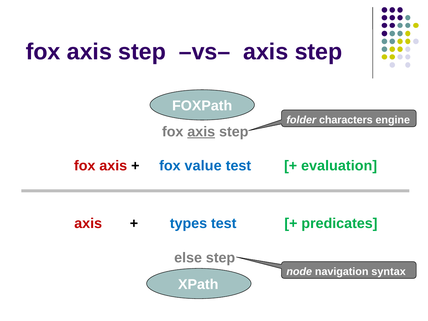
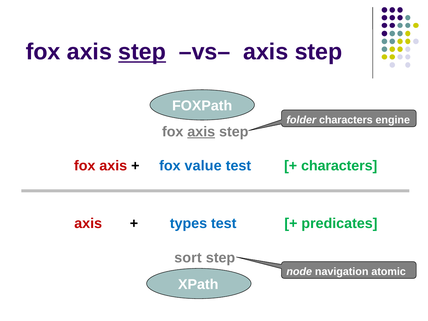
step underline: none -> present (142, 52)
evaluation: evaluation -> characters (339, 166)
else: else -> sort (188, 258)
syntax: syntax -> atomic (389, 272)
